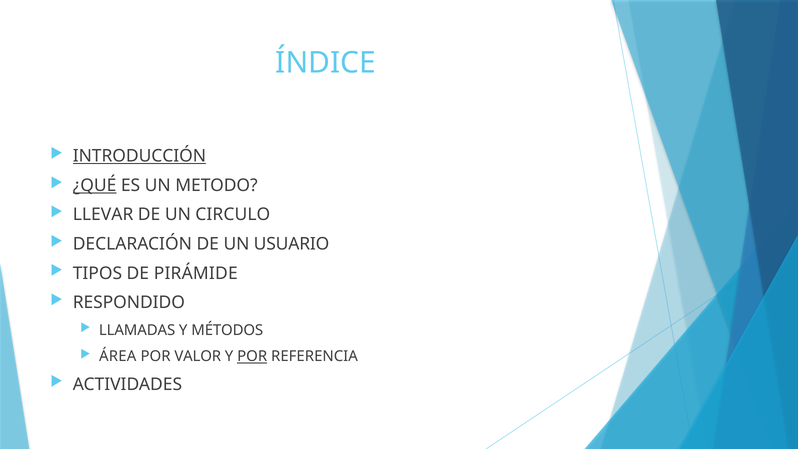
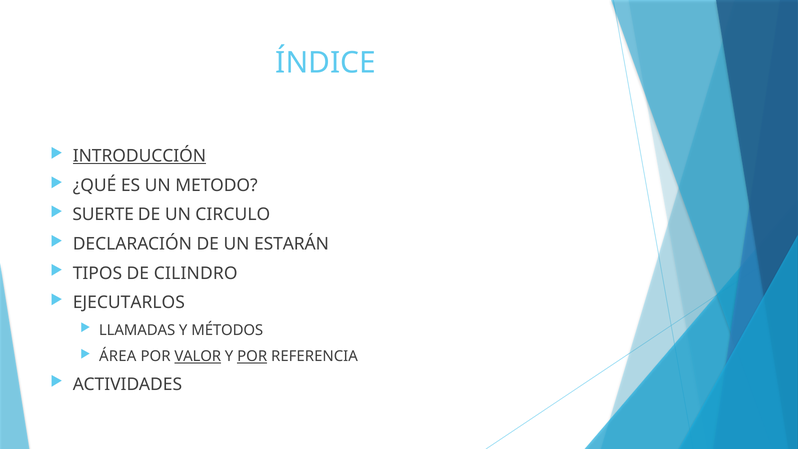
¿QUÉ underline: present -> none (95, 185)
LLEVAR: LLEVAR -> SUERTE (103, 215)
USUARIO: USUARIO -> ESTARÁN (291, 244)
PIRÁMIDE: PIRÁMIDE -> CILINDRO (196, 273)
RESPONDIDO: RESPONDIDO -> EJECUTARLOS (129, 302)
VALOR underline: none -> present (198, 356)
